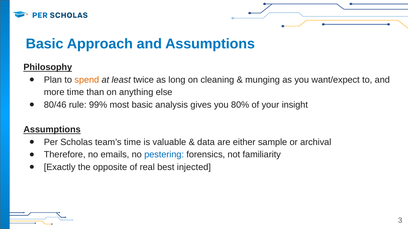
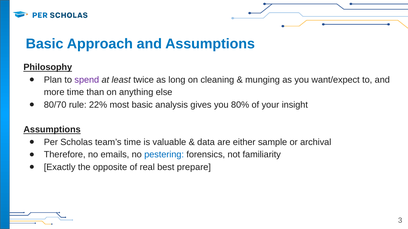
spend colour: orange -> purple (87, 80)
80/46: 80/46 -> 80/70 (55, 105)
99%: 99% -> 22% (98, 105)
injected: injected -> prepare (194, 167)
